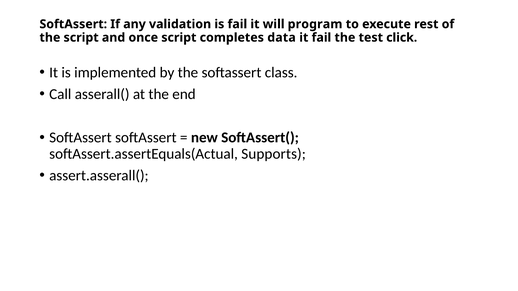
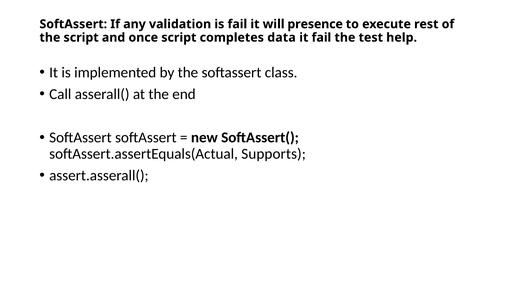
program: program -> presence (315, 24)
click: click -> help (402, 38)
